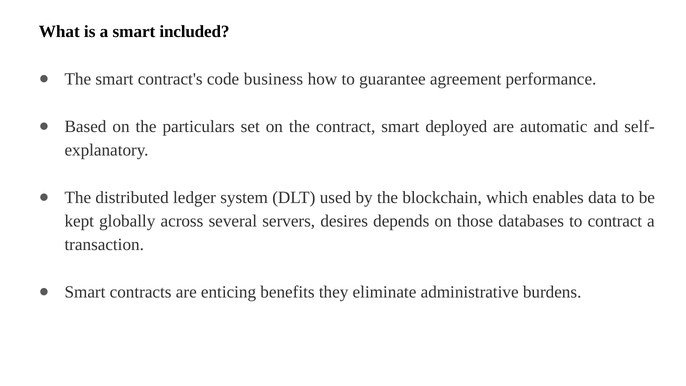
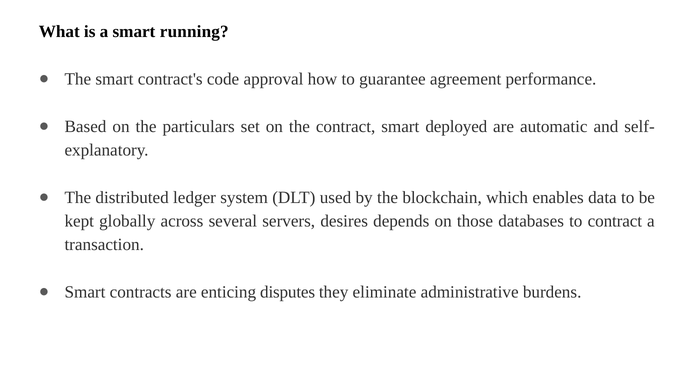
included: included -> running (194, 32)
business: business -> approval (274, 79)
benefits: benefits -> disputes (288, 292)
